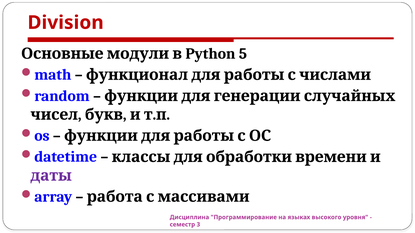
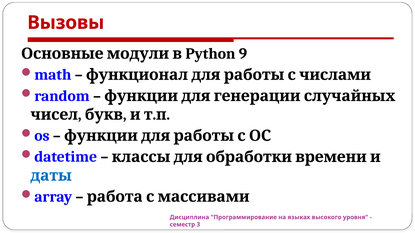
Division: Division -> Вызовы (66, 23)
5: 5 -> 9 (243, 54)
даты colour: purple -> blue (51, 176)
